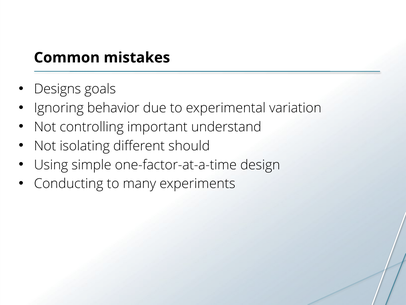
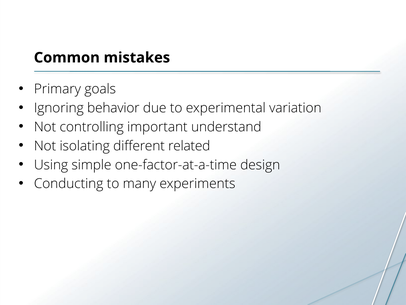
Designs: Designs -> Primary (57, 89)
should: should -> related (189, 146)
